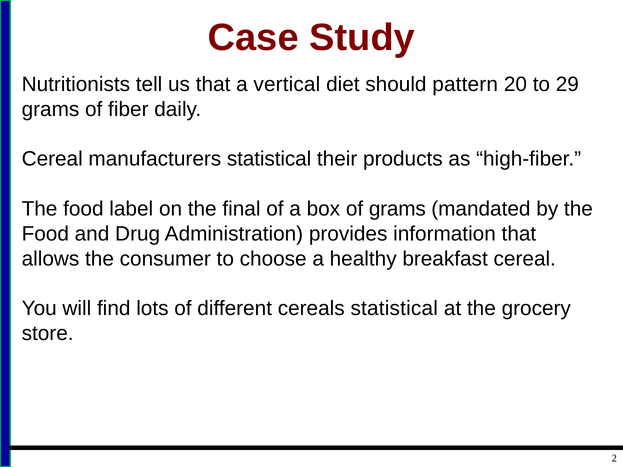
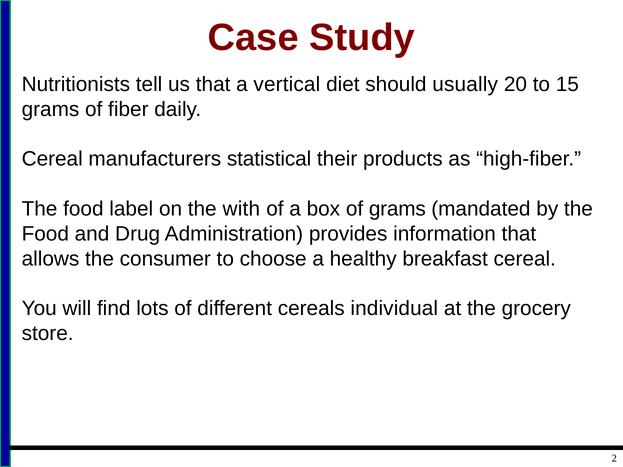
pattern: pattern -> usually (465, 84)
29: 29 -> 15 (567, 84)
final: final -> with (241, 209)
cereals statistical: statistical -> individual (394, 309)
